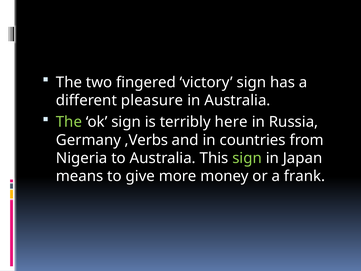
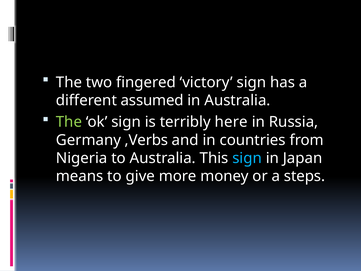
pleasure: pleasure -> assumed (152, 100)
sign colour: light green -> light blue (247, 158)
frank: frank -> steps (305, 176)
